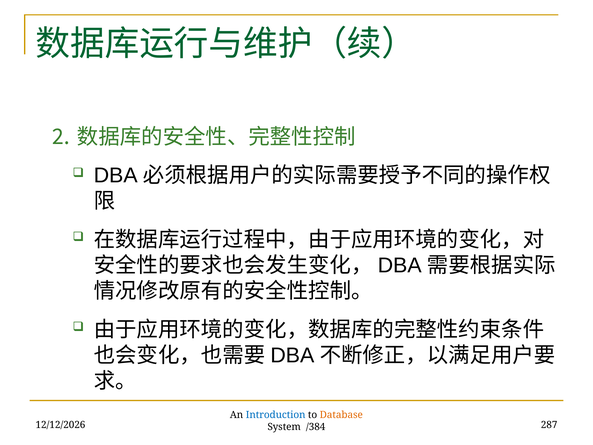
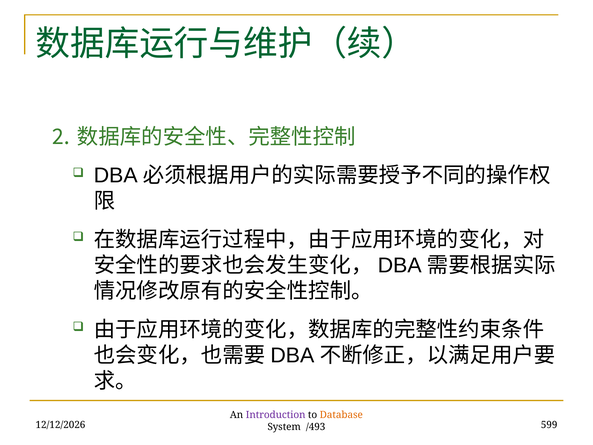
Introduction colour: blue -> purple (276, 415)
287: 287 -> 599 (549, 425)
/384: /384 -> /493 (316, 427)
